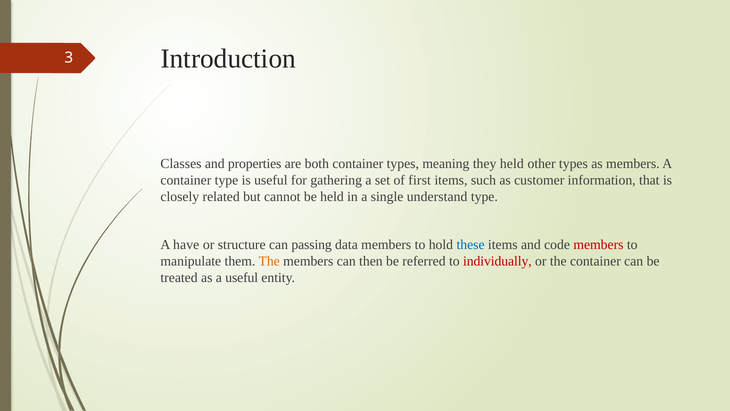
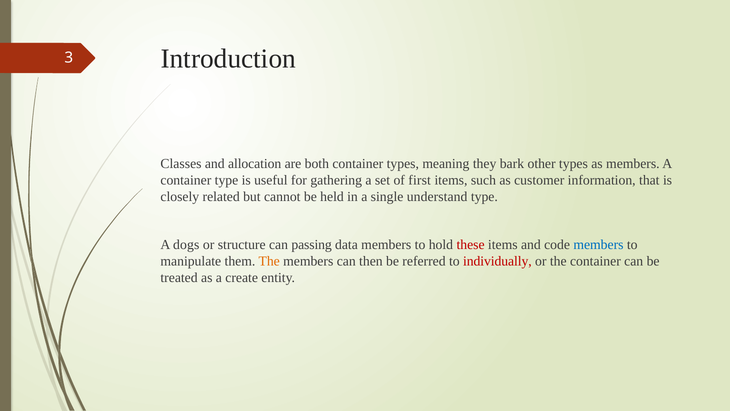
properties: properties -> allocation (255, 164)
they held: held -> bark (512, 164)
have: have -> dogs (186, 245)
these colour: blue -> red (471, 245)
members colour: red -> blue (598, 245)
a useful: useful -> create (242, 277)
